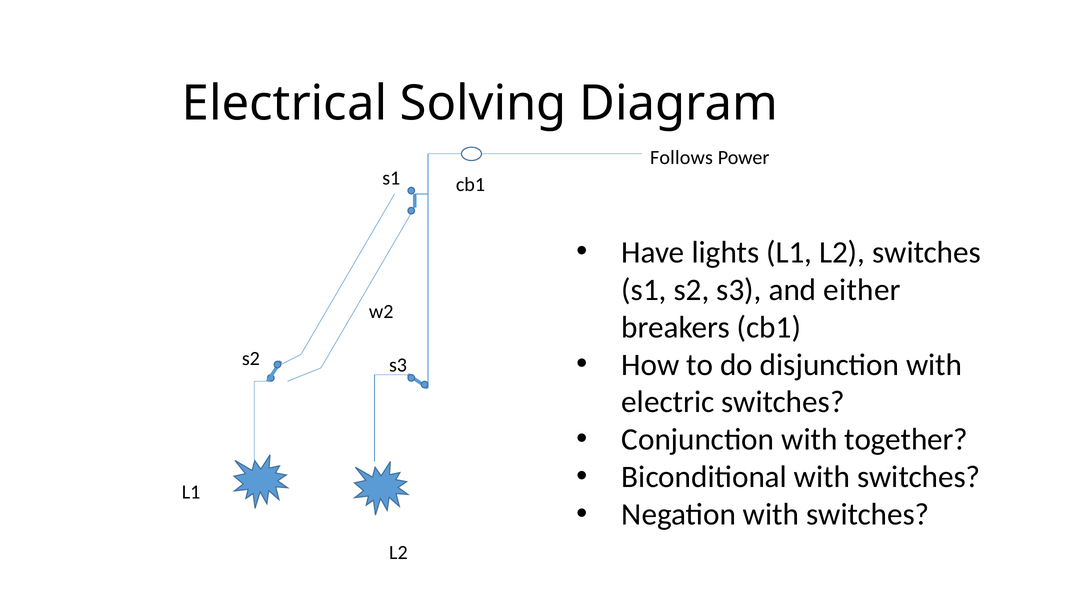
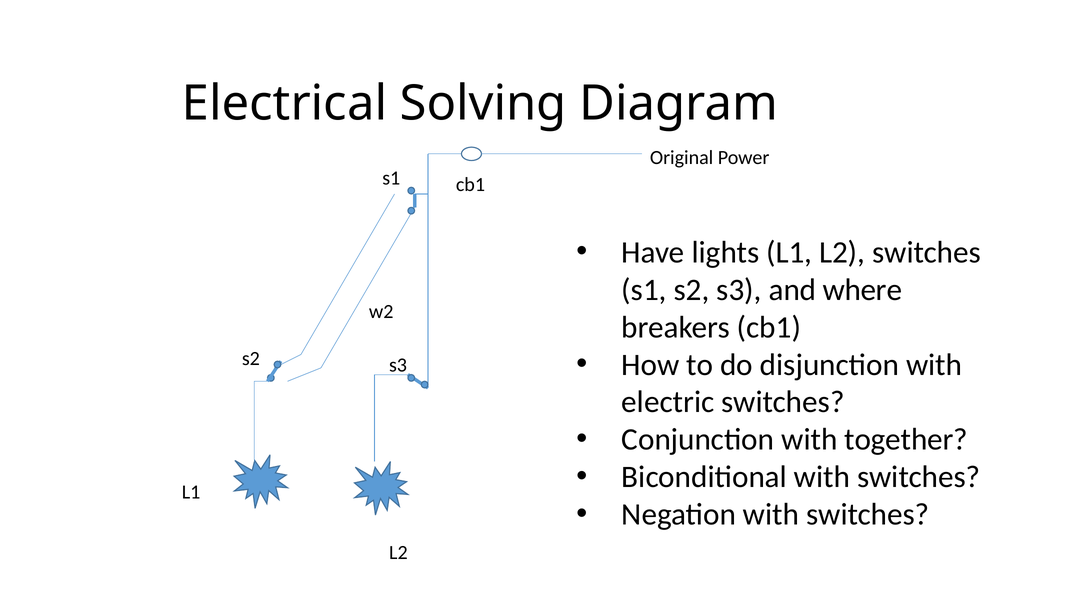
Follows: Follows -> Original (682, 158)
either: either -> where (862, 290)
